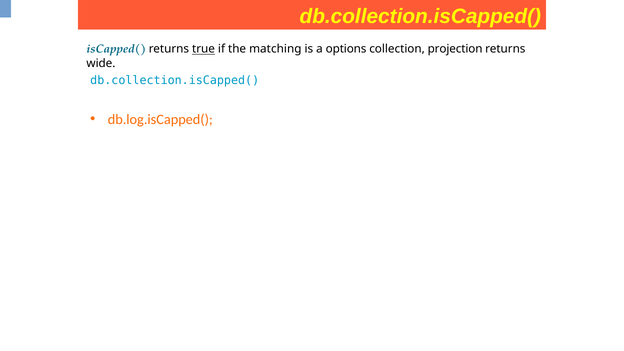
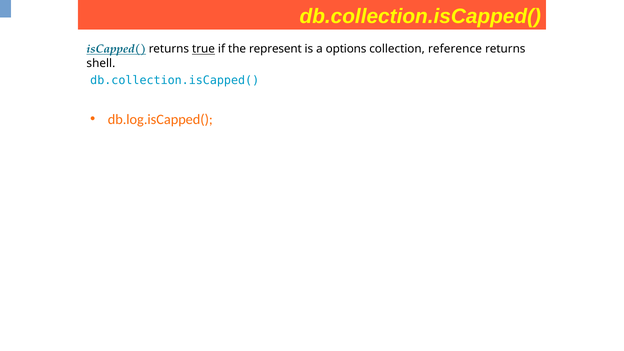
isCapped( underline: none -> present (116, 49)
matching: matching -> represent (275, 49)
projection: projection -> reference (455, 49)
wide: wide -> shell (101, 63)
